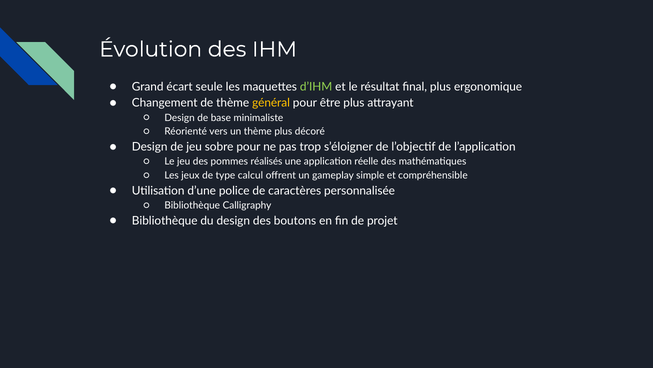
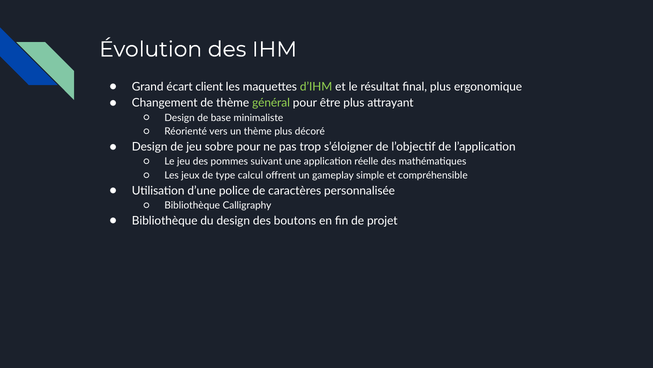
seule: seule -> client (209, 86)
général colour: yellow -> light green (271, 103)
réalisés: réalisés -> suivant (266, 161)
